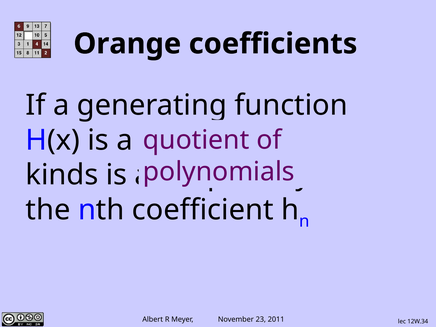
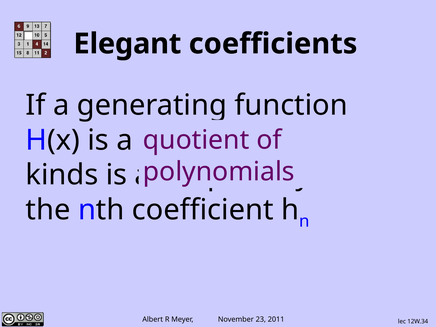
Orange: Orange -> Elegant (127, 44)
